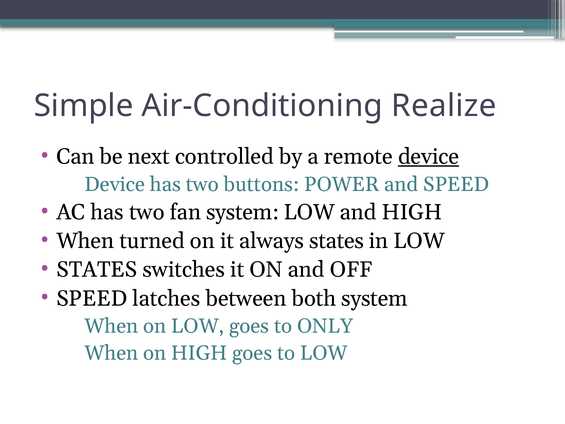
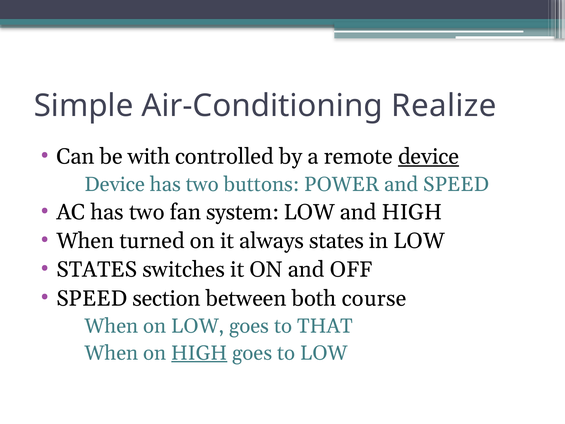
next: next -> with (149, 156)
latches: latches -> section (166, 298)
both system: system -> course (374, 298)
ONLY: ONLY -> THAT (325, 326)
HIGH underline: none -> present (199, 353)
